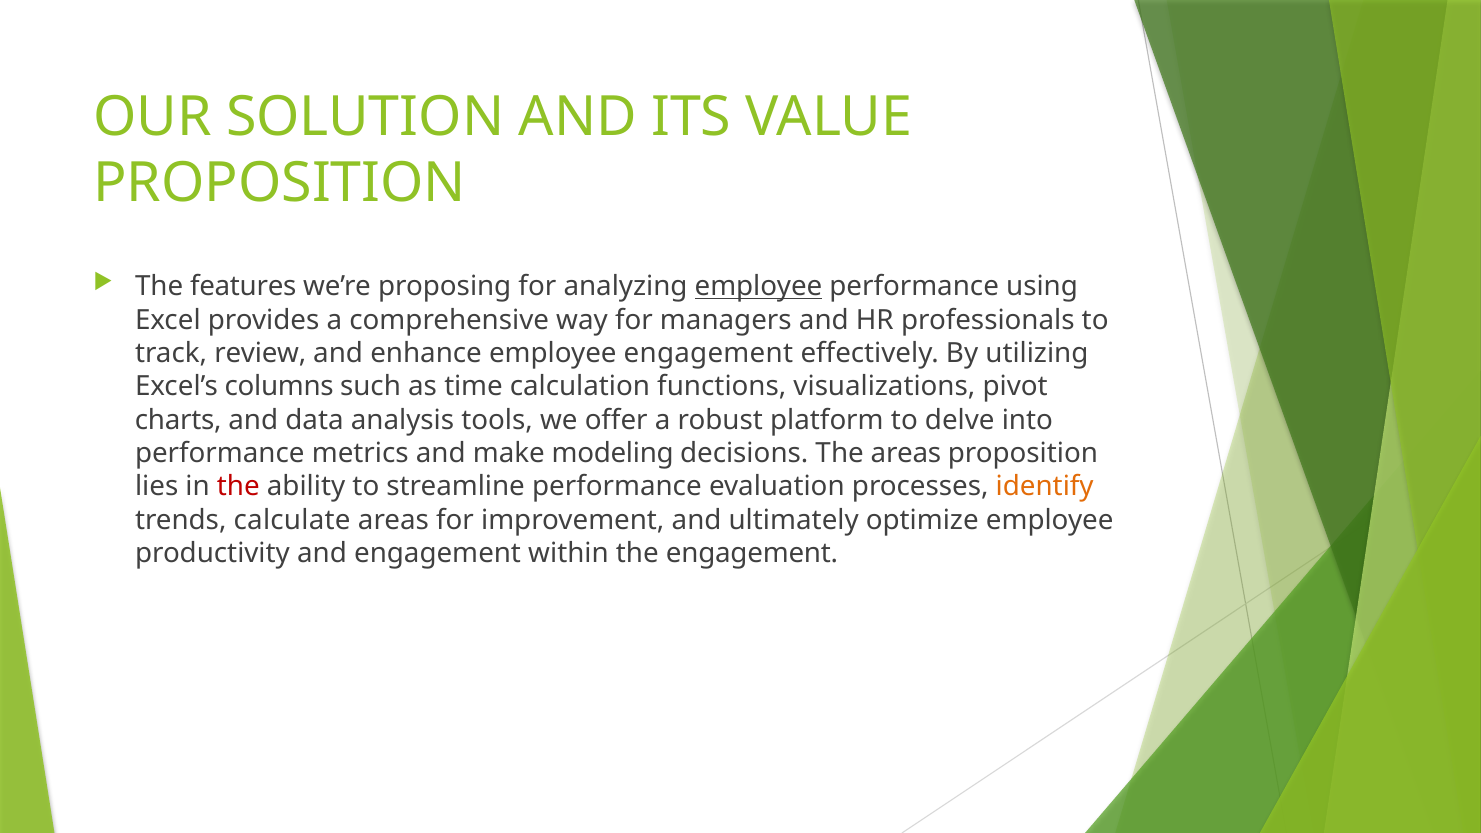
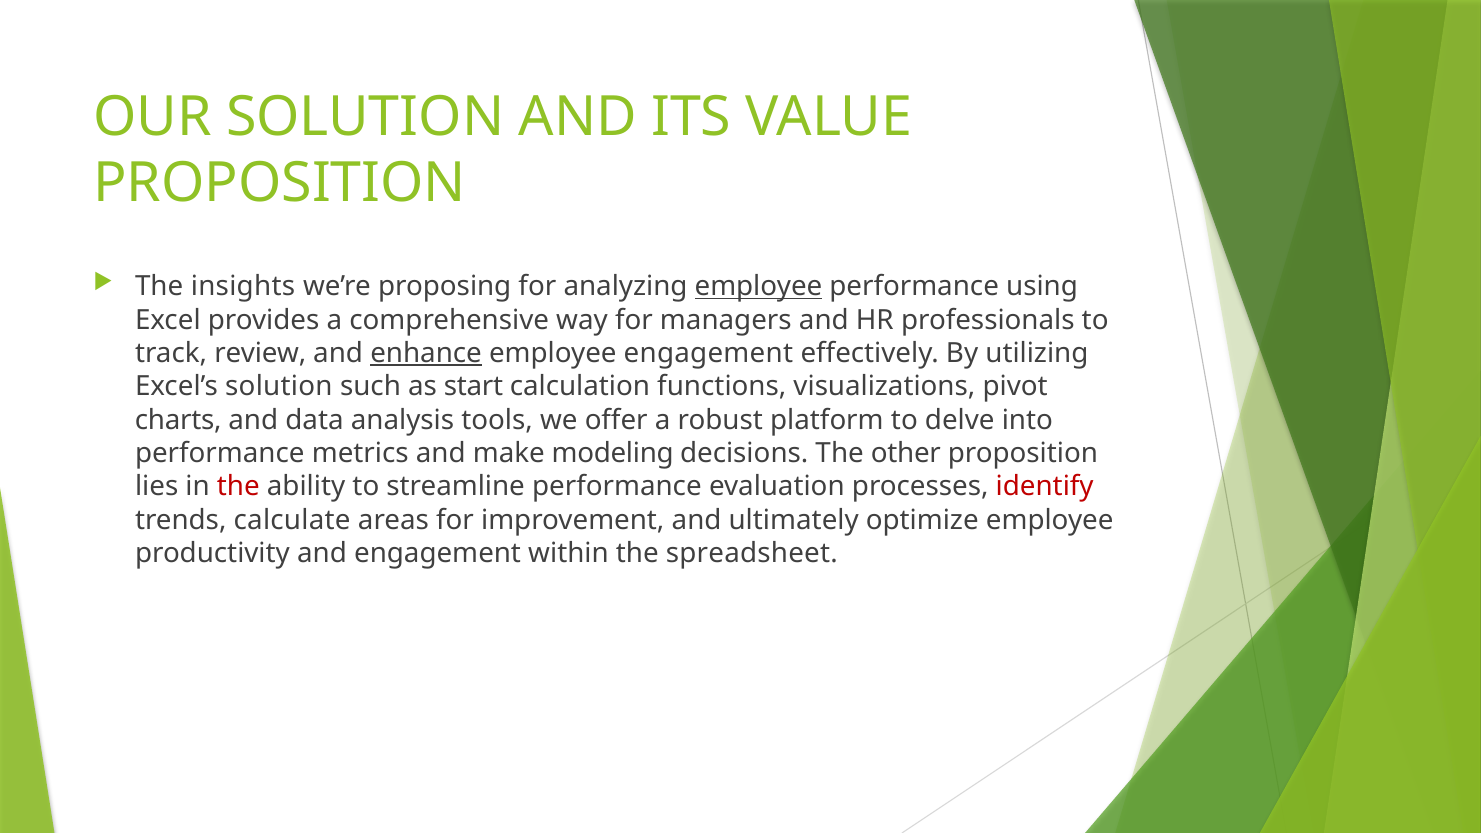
features: features -> insights (243, 287)
enhance underline: none -> present (426, 353)
Excel’s columns: columns -> solution (279, 387)
time: time -> start (474, 387)
The areas: areas -> other (906, 453)
identify colour: orange -> red (1045, 487)
the engagement: engagement -> spreadsheet (752, 553)
